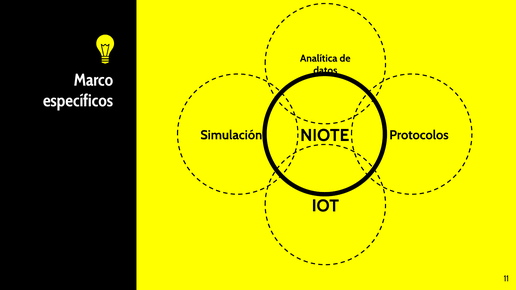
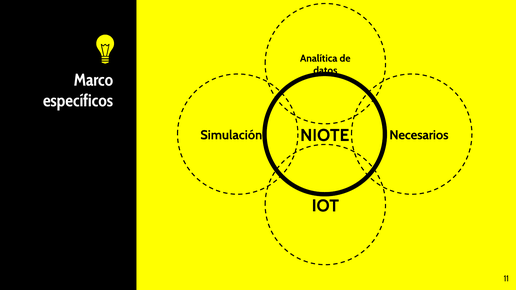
Protocolos: Protocolos -> Necesarios (419, 135)
